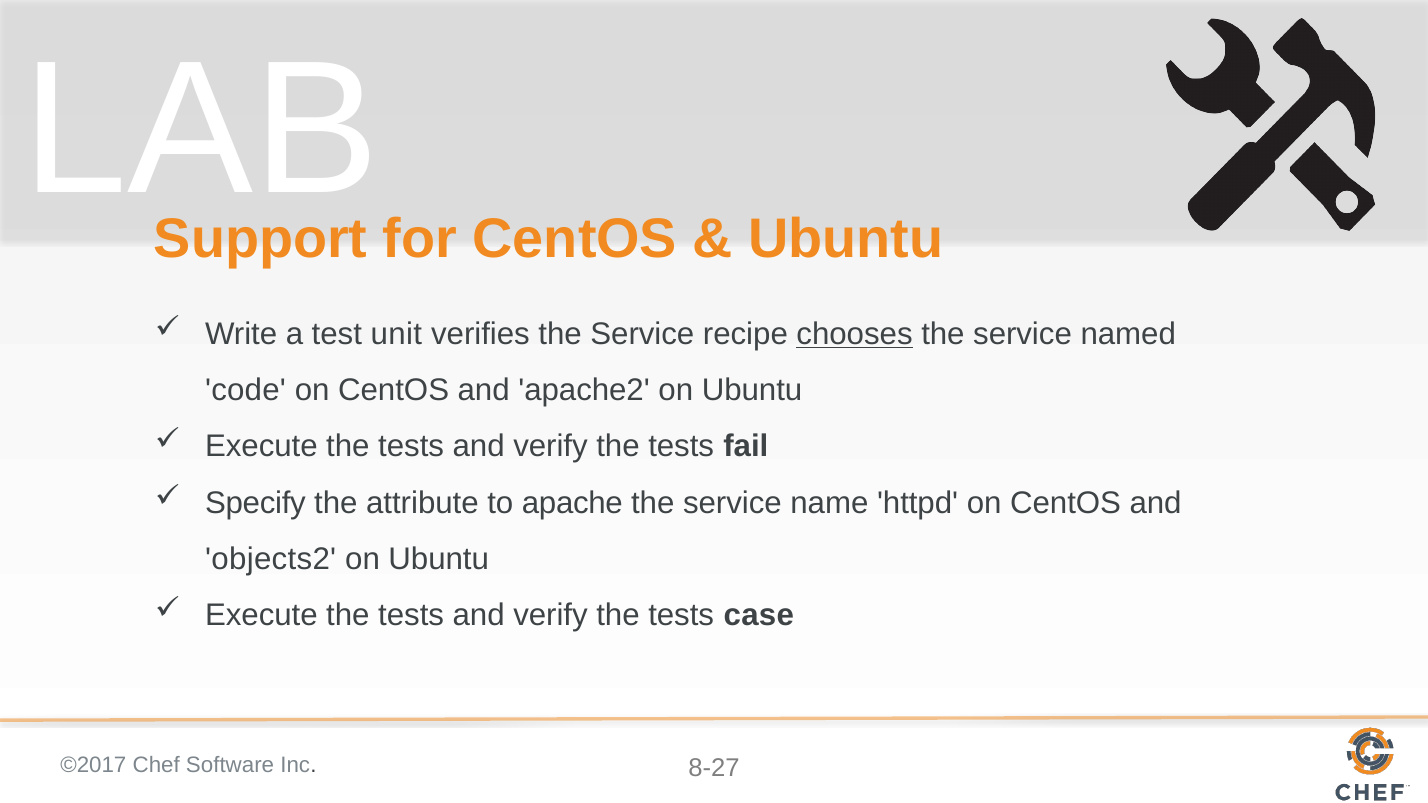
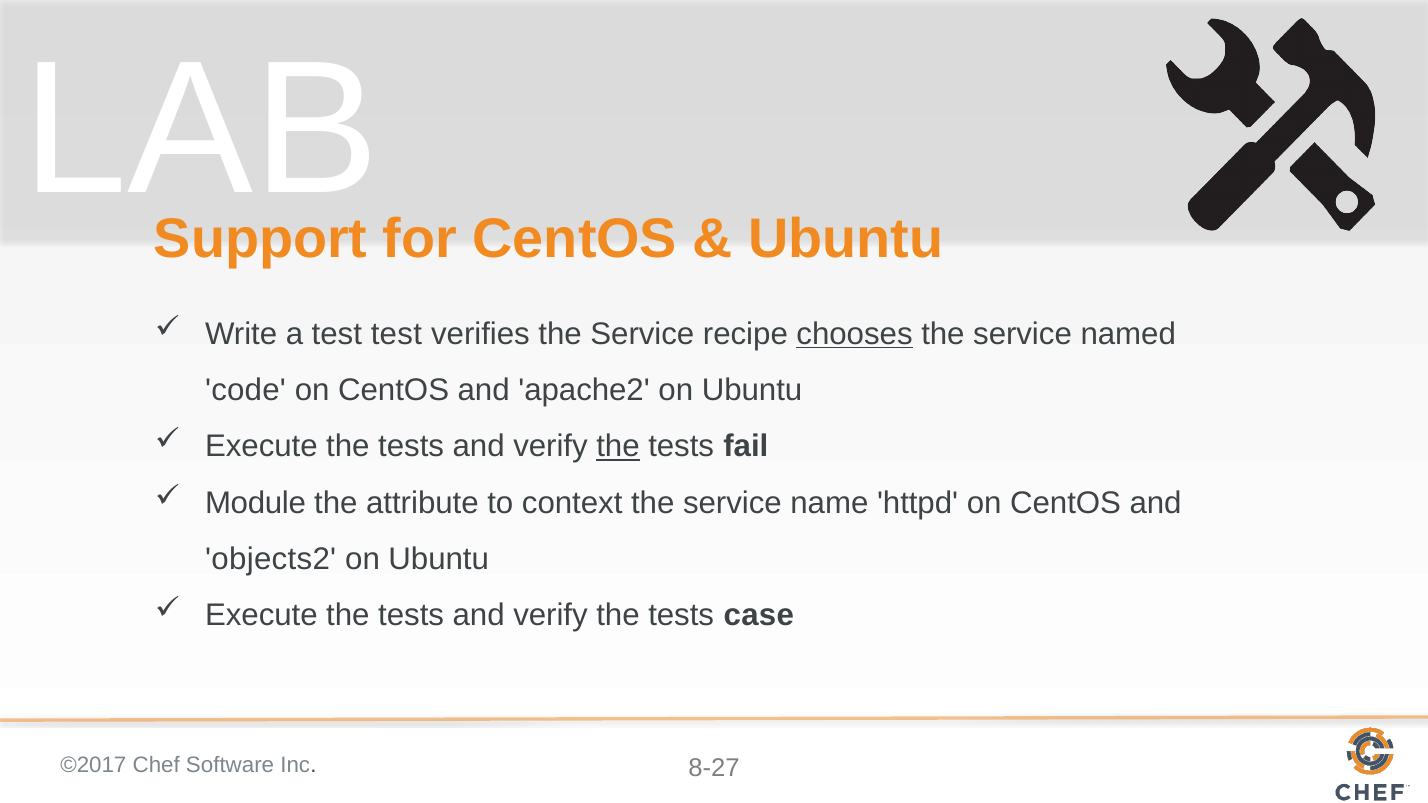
test unit: unit -> test (396, 334)
the underline: none -> present (618, 447)
Specify: Specify -> Module (255, 503)
apache: apache -> context (572, 503)
